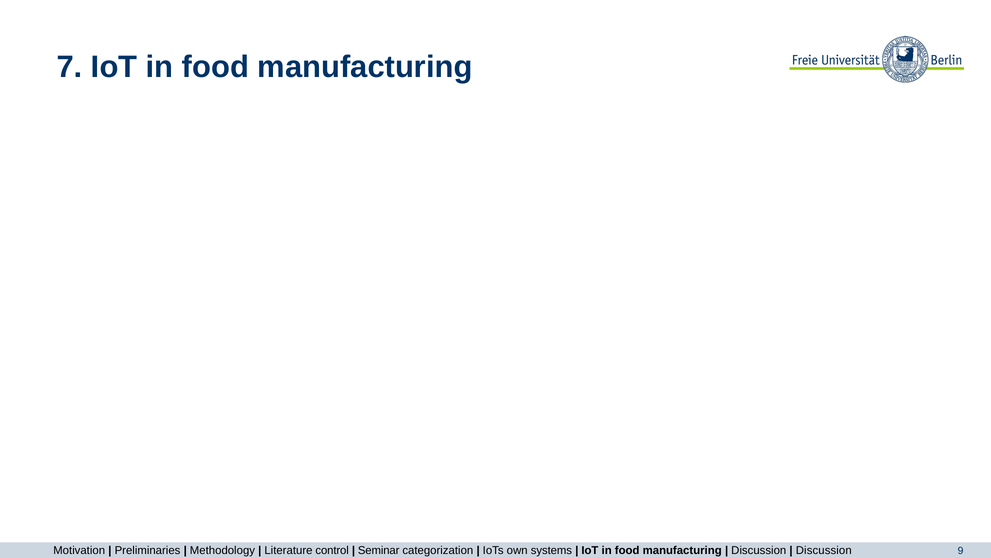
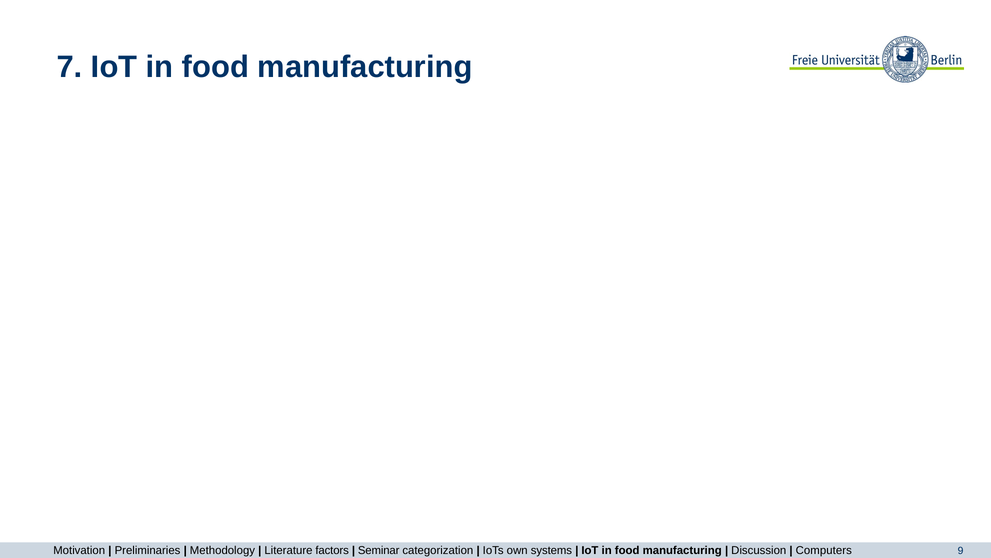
control: control -> factors (332, 550)
Discussion: Discussion -> Computers (824, 550)
